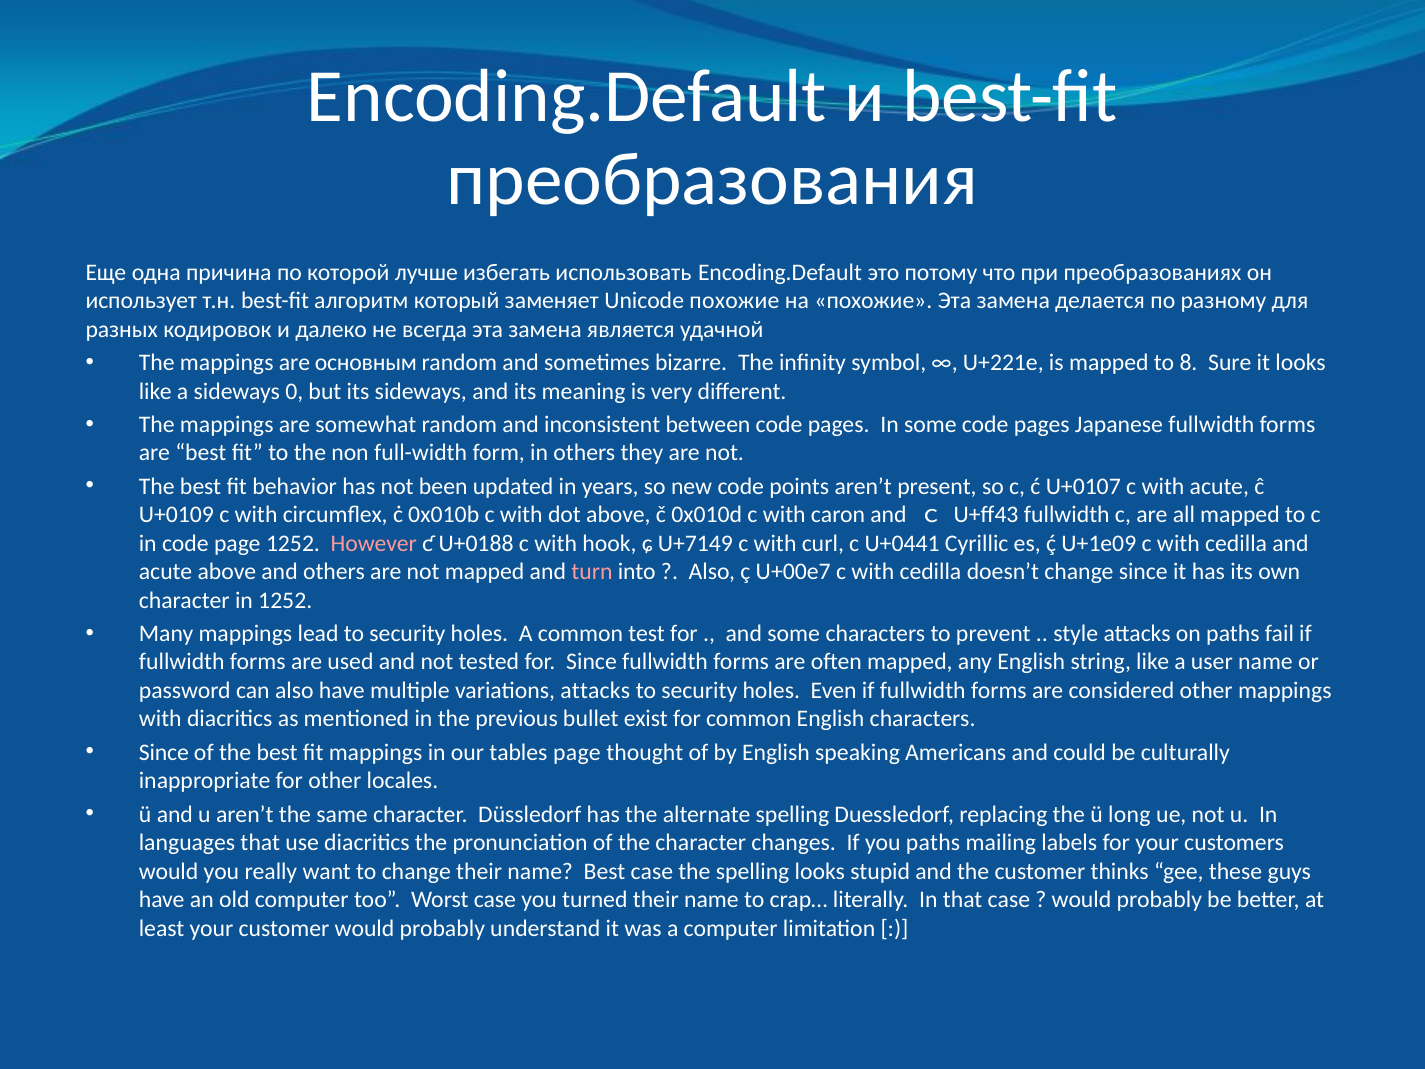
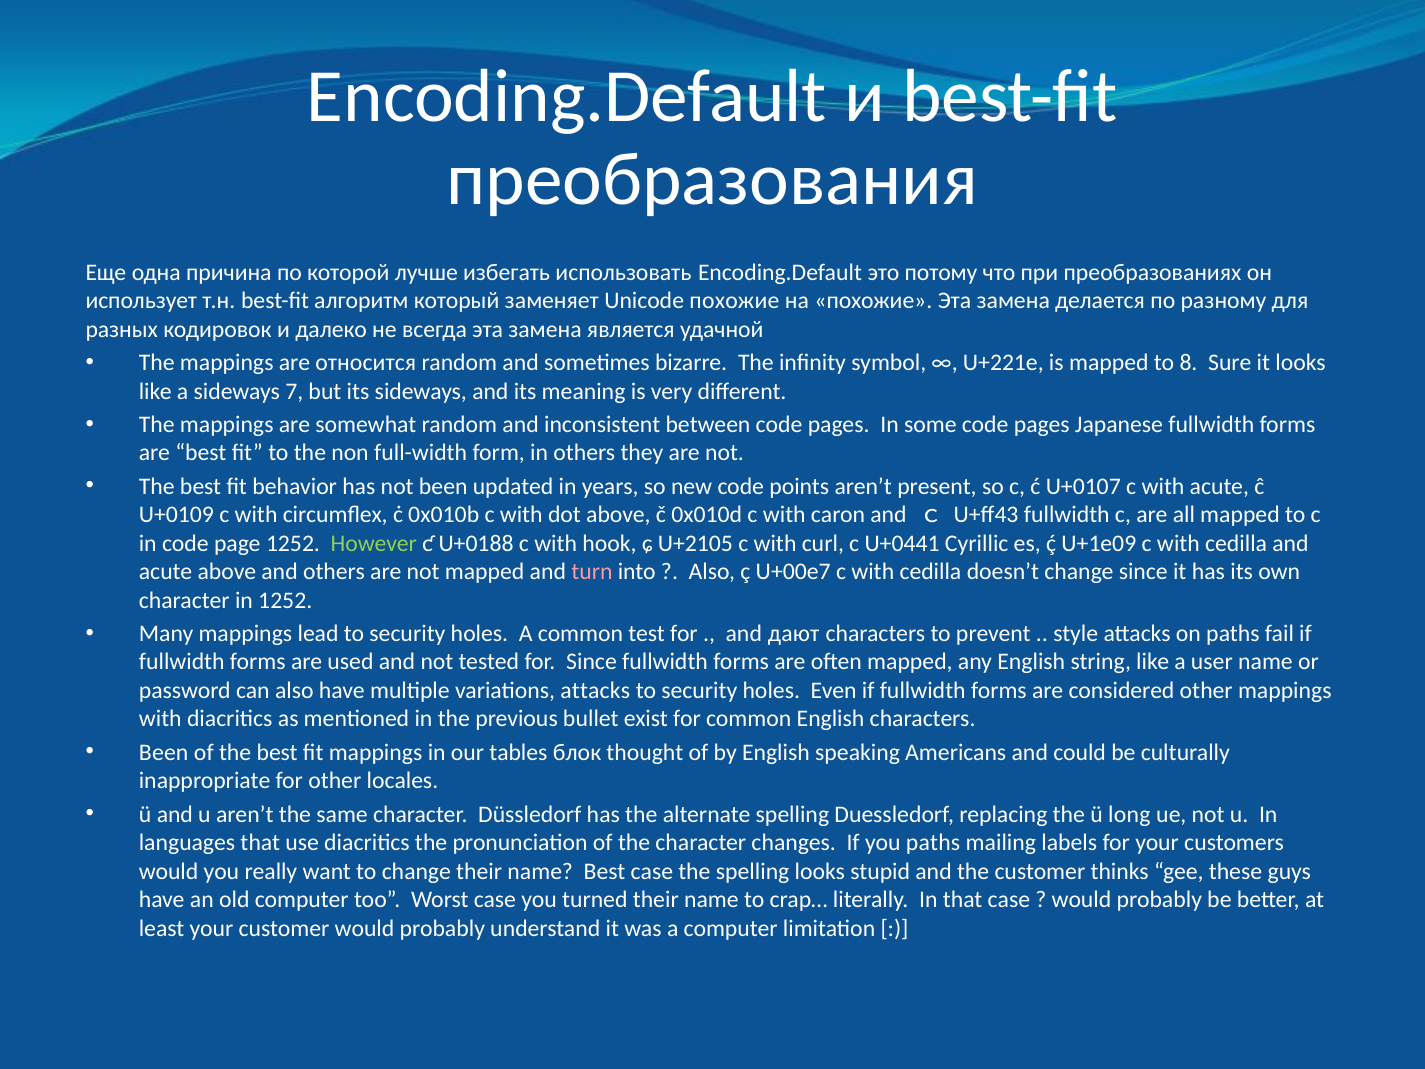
основным: основным -> относится (366, 363)
0: 0 -> 7 (294, 391)
However colour: pink -> light green (374, 543)
U+7149: U+7149 -> U+2105 (695, 543)
and some: some -> дают (794, 633)
Since: Since -> Been (164, 752)
tables page: page -> блок (577, 752)
